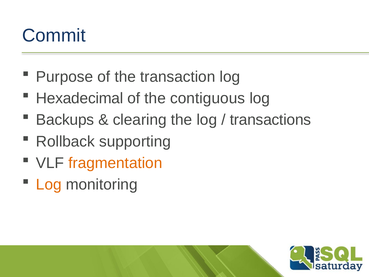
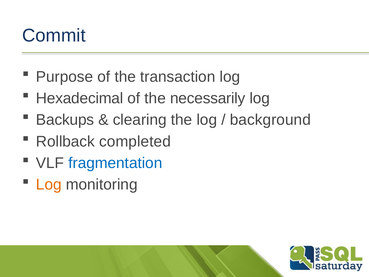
contiguous: contiguous -> necessarily (208, 98)
transactions: transactions -> background (270, 120)
supporting: supporting -> completed (135, 141)
fragmentation colour: orange -> blue (115, 163)
